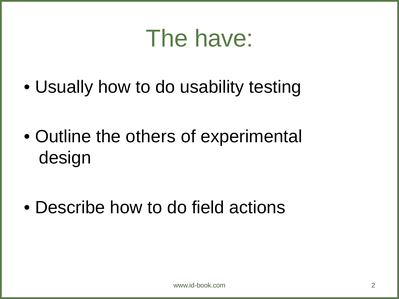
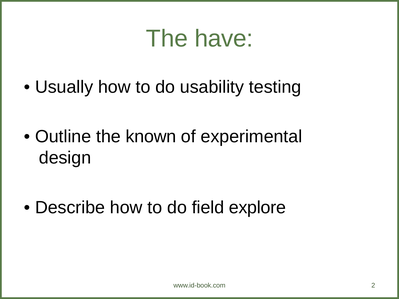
others: others -> known (151, 137)
actions: actions -> explore (257, 208)
